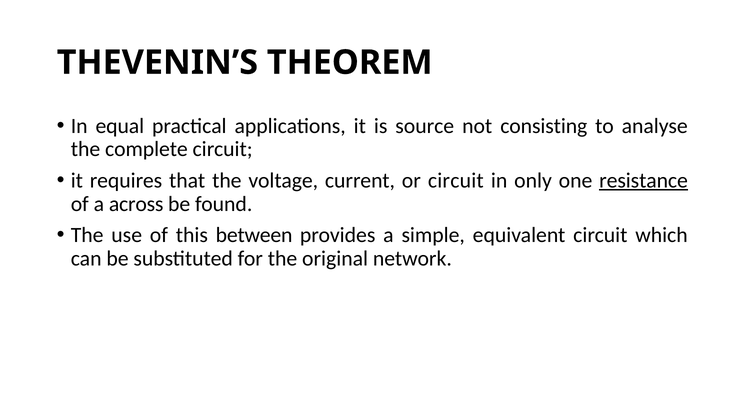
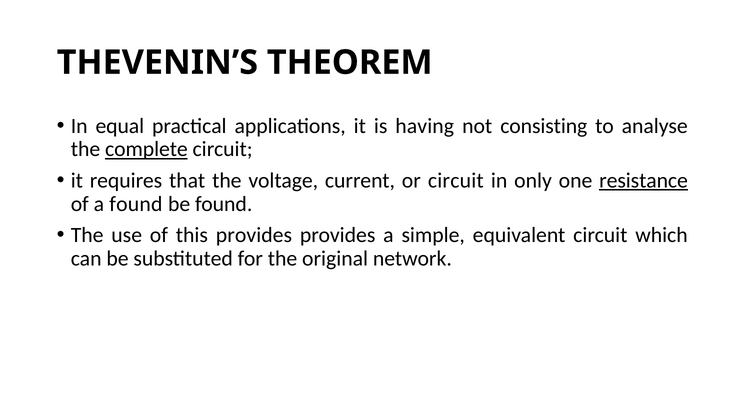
source: source -> having (425, 126)
complete underline: none -> present (146, 149)
a across: across -> found (136, 204)
this between: between -> provides (254, 235)
